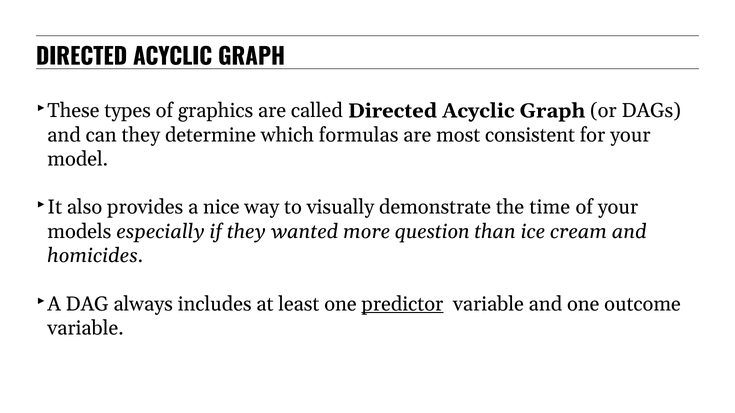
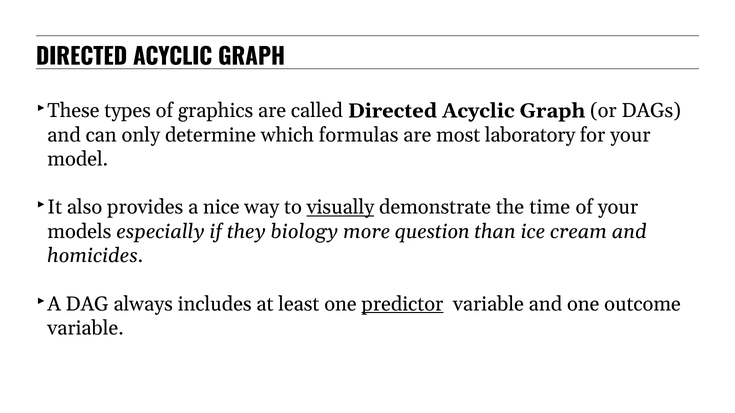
can they: they -> only (141, 135)
consistent: consistent -> laboratory (530, 135)
visually underline: none -> present (340, 207)
wanted: wanted -> biology (304, 231)
